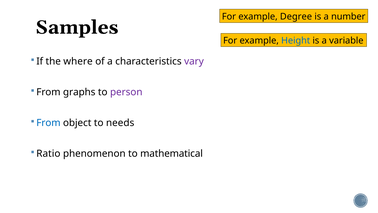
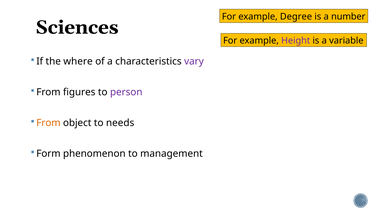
Samples: Samples -> Sciences (77, 27)
Height colour: blue -> purple (296, 41)
graphs: graphs -> figures (79, 92)
From colour: blue -> orange (48, 123)
Ratio: Ratio -> Form (48, 153)
mathematical: mathematical -> management (171, 153)
